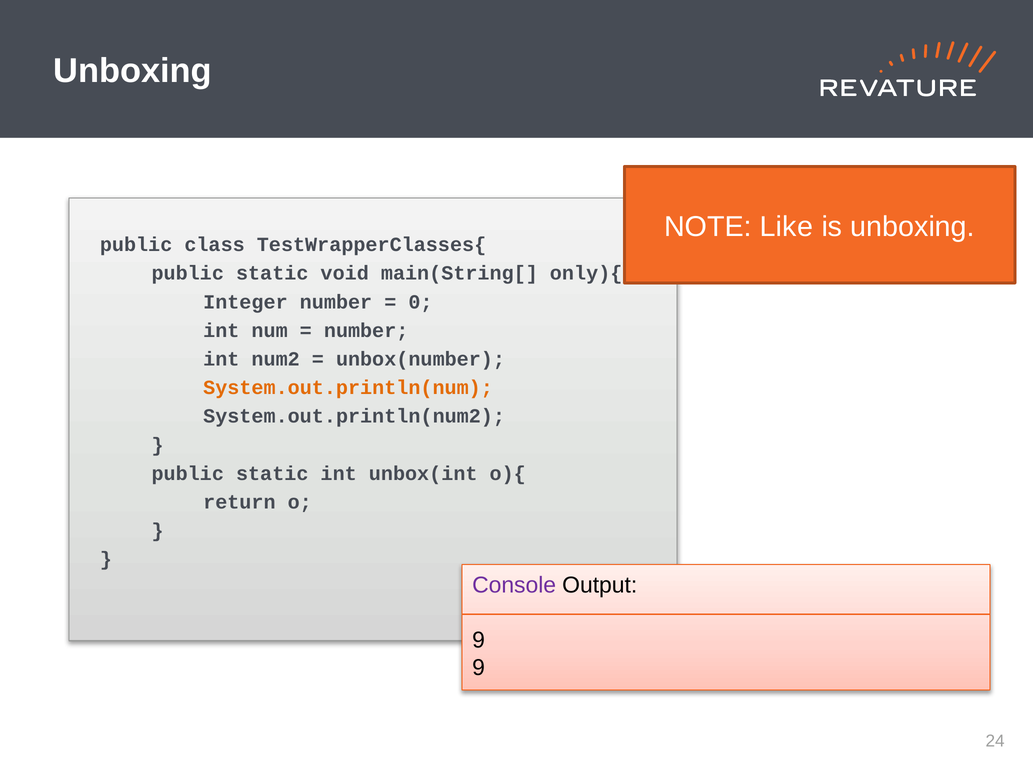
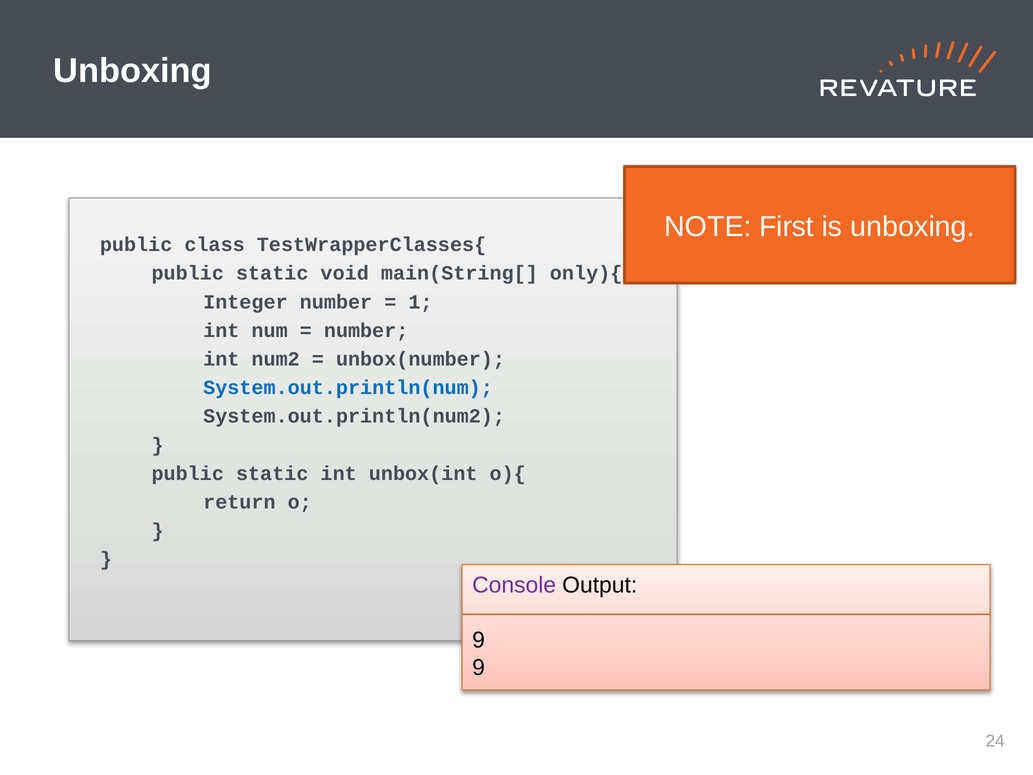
Like: Like -> First (787, 227)
0: 0 -> 1 (420, 302)
System.out.println(num colour: orange -> blue (348, 388)
